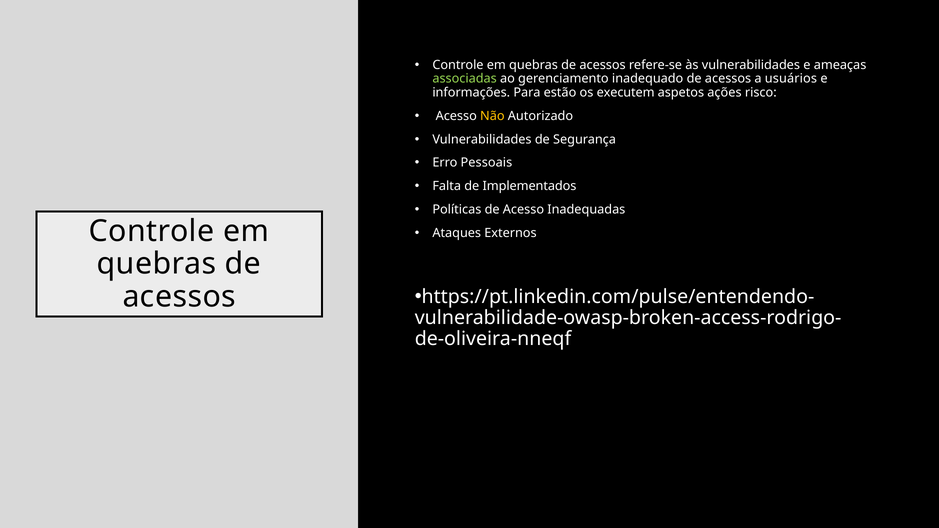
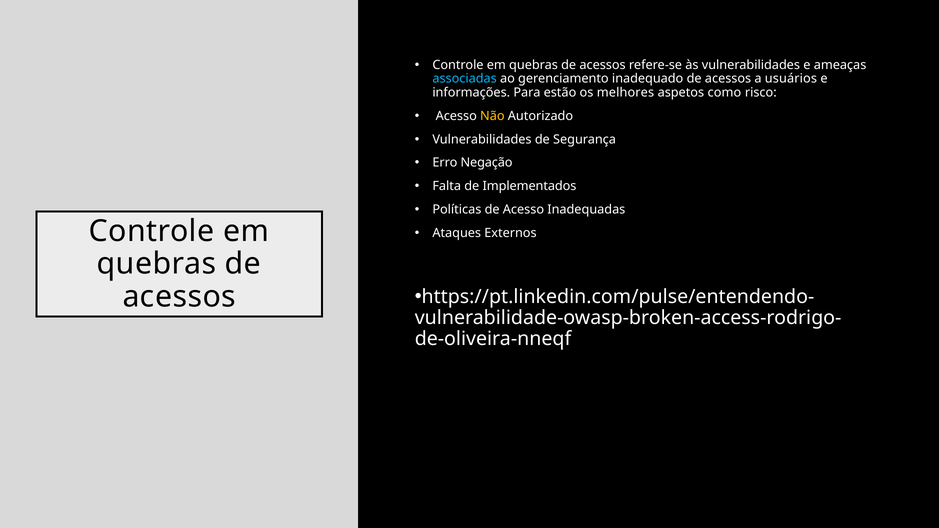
associadas colour: light green -> light blue (465, 79)
executem: executem -> melhores (625, 92)
ações: ações -> como (724, 92)
Pessoais: Pessoais -> Negação (487, 163)
